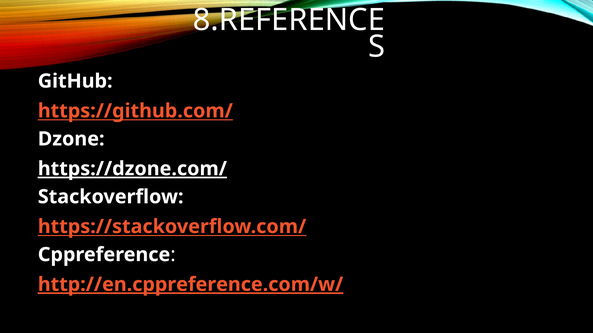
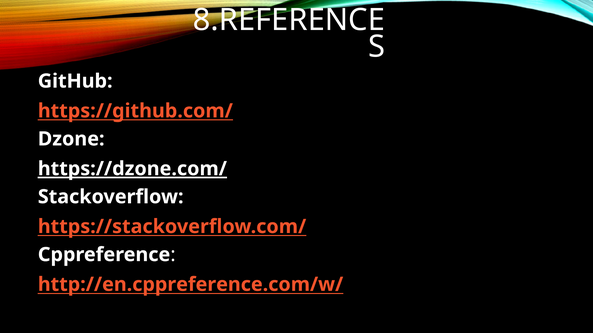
http://en.cppreference.com/w/ underline: present -> none (191, 285)
